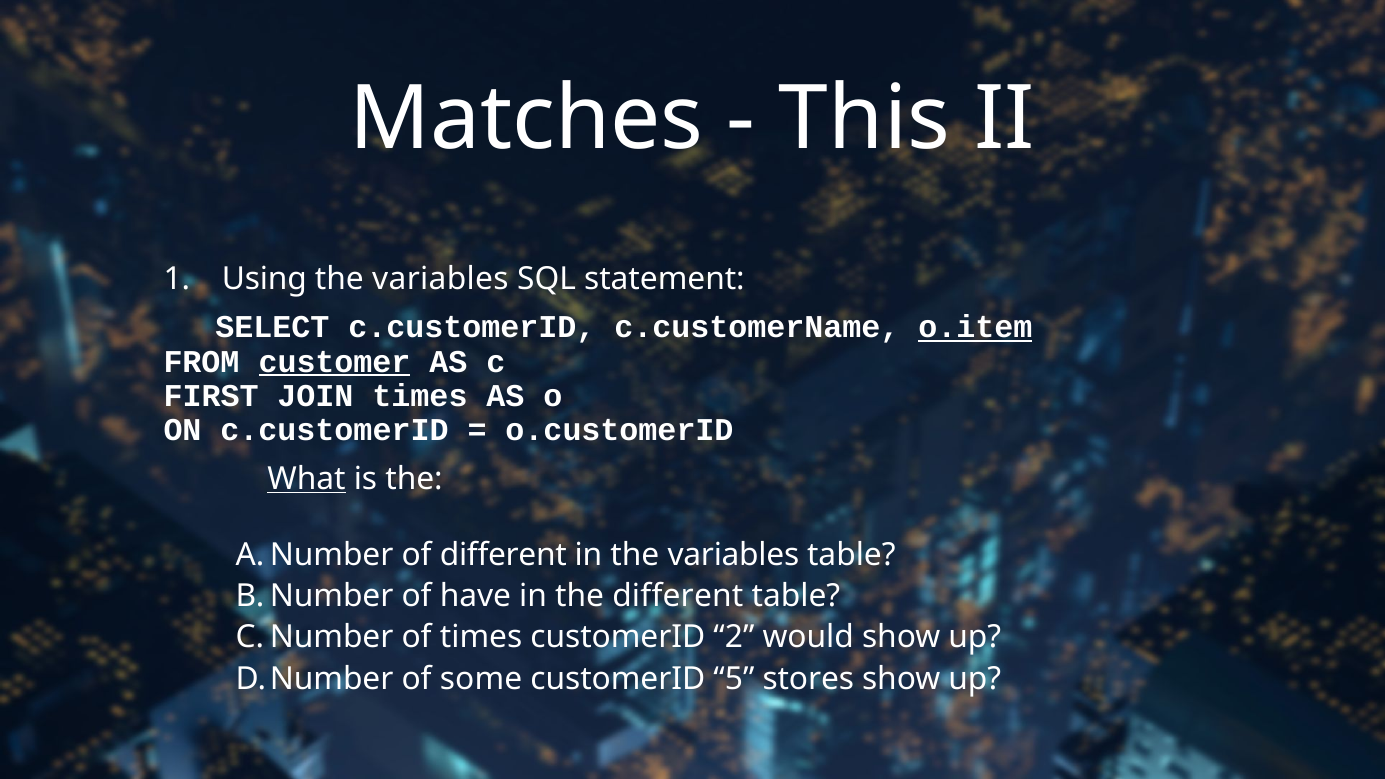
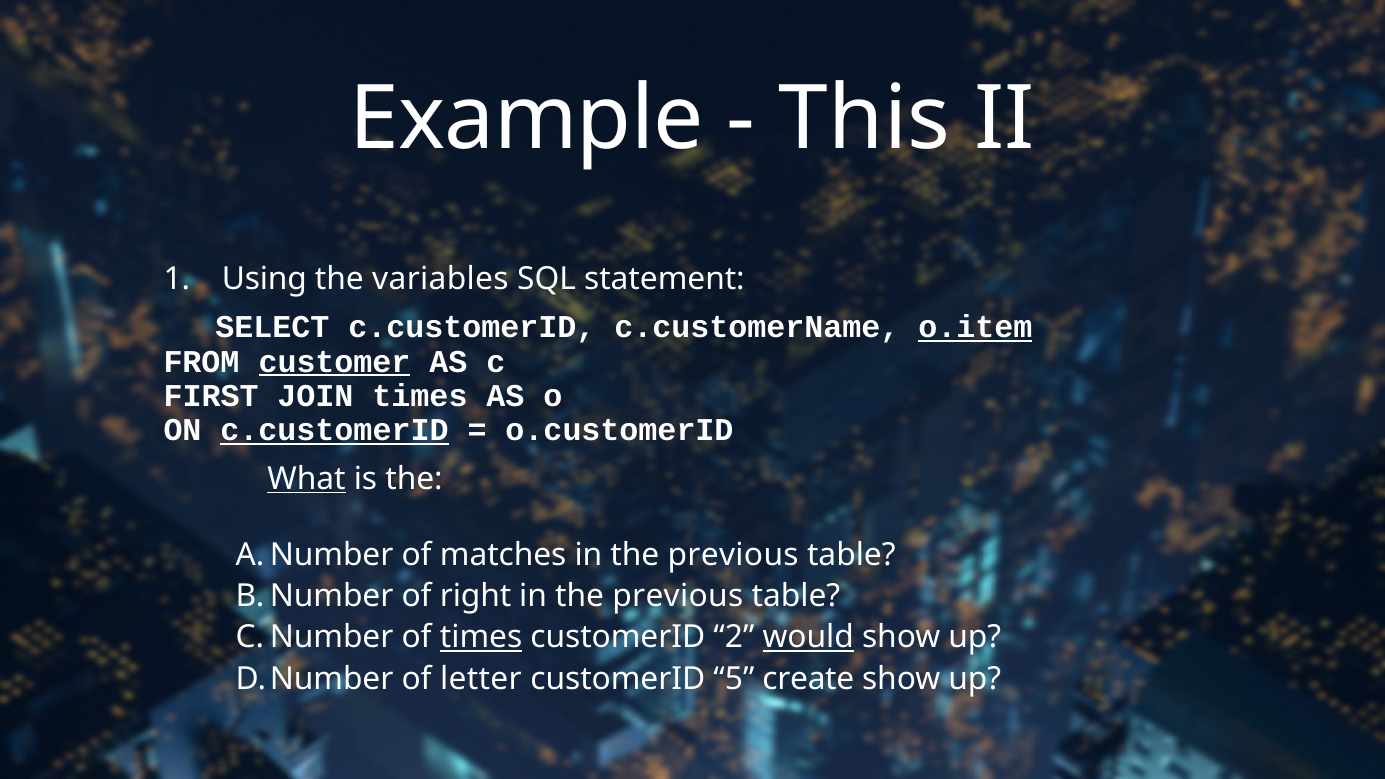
Matches: Matches -> Example (527, 119)
c.customerID underline: none -> present (335, 430)
of different: different -> matches (503, 555)
variables: variables -> previous (733, 555)
have: have -> right (476, 596)
different: different -> previous (678, 596)
times underline: none -> present (481, 638)
would underline: none -> present (808, 638)
some: some -> letter (481, 679)
stores: stores -> create (808, 679)
